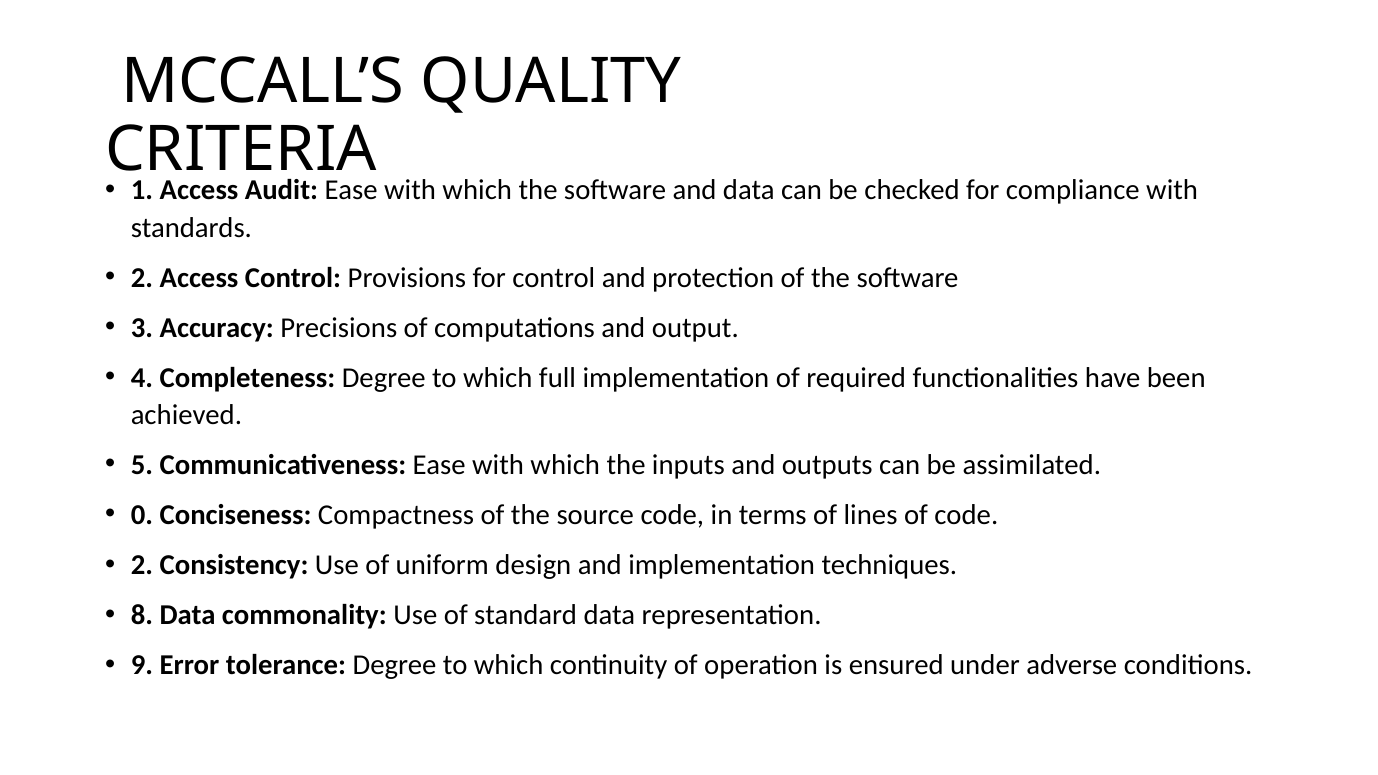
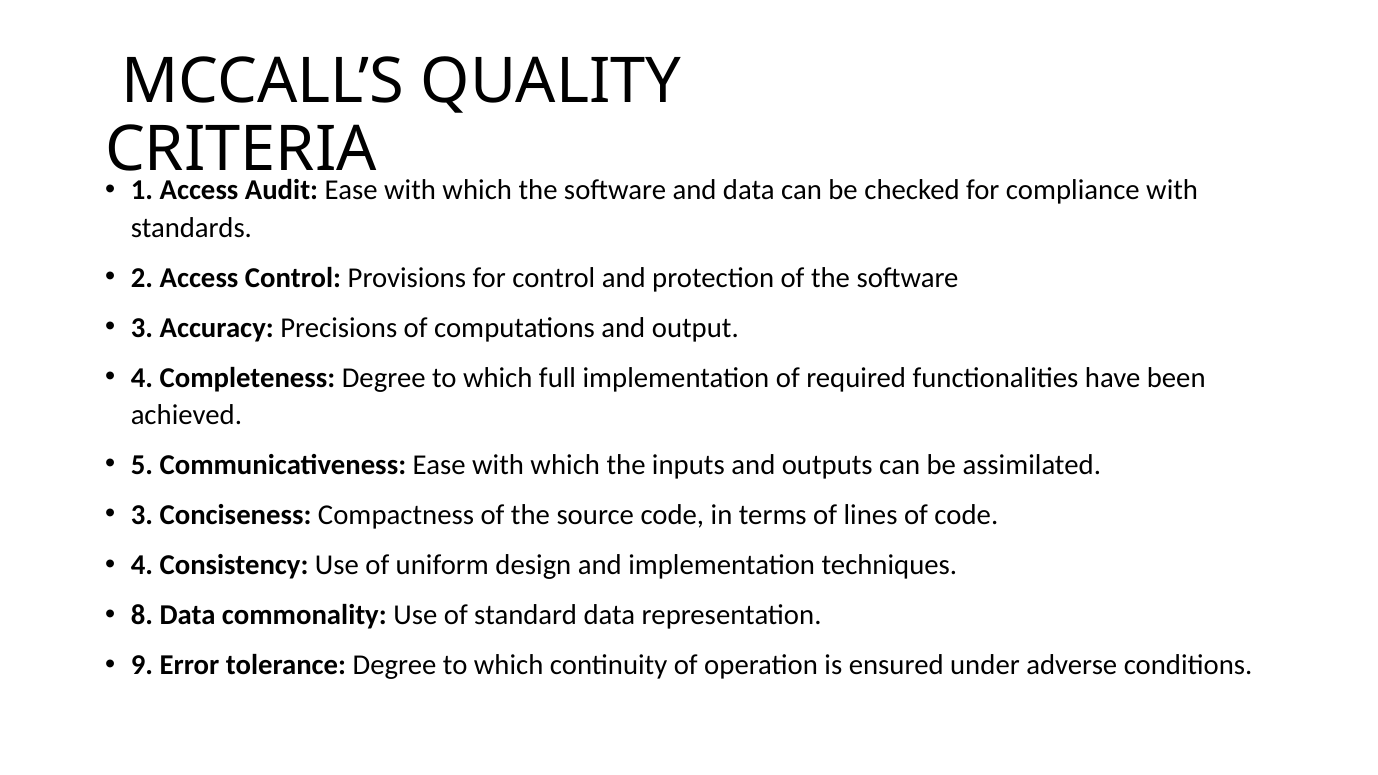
0: 0 -> 3 (142, 515)
2: 2 -> 4 (142, 565)
